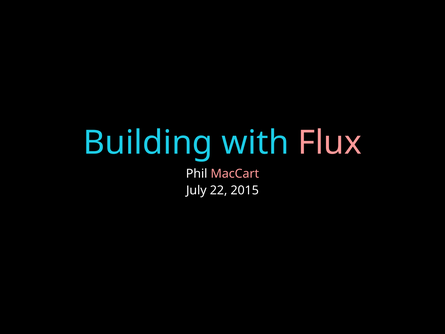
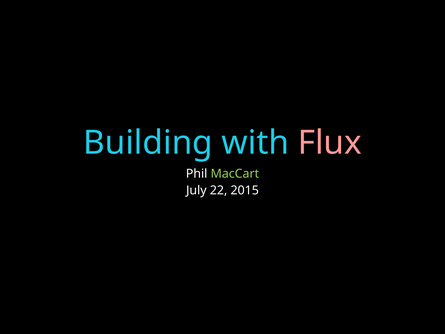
MacCart colour: pink -> light green (235, 174)
